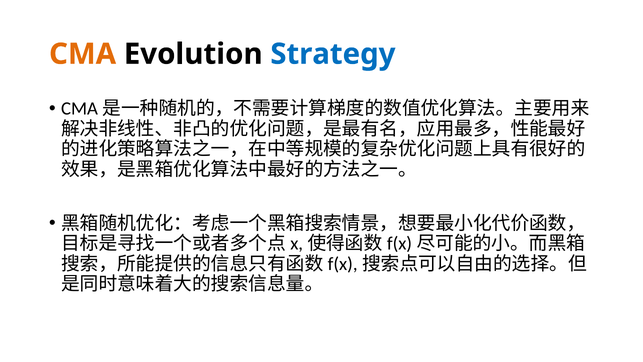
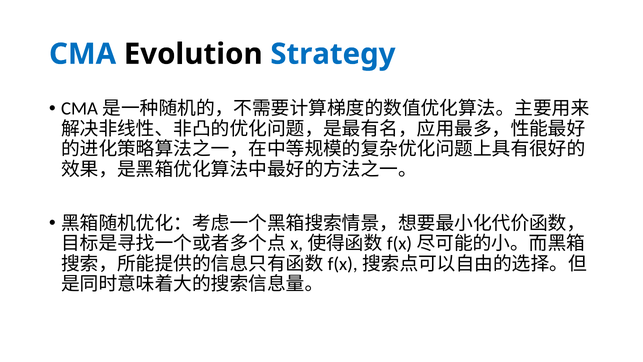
CMA colour: orange -> blue (83, 54)
